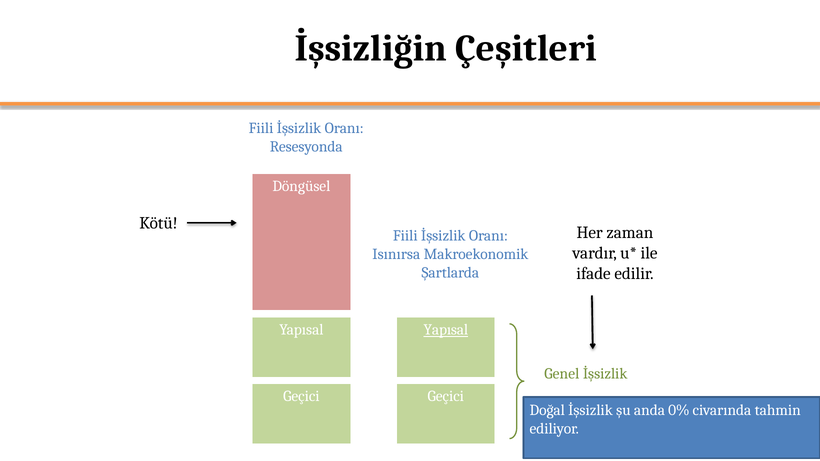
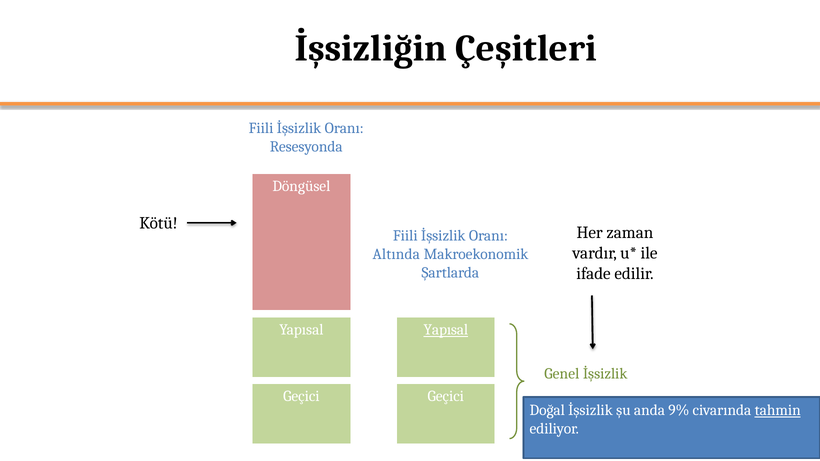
Isınırsa: Isınırsa -> Altında (396, 254)
0%: 0% -> 9% (679, 411)
tahmin underline: none -> present (778, 411)
